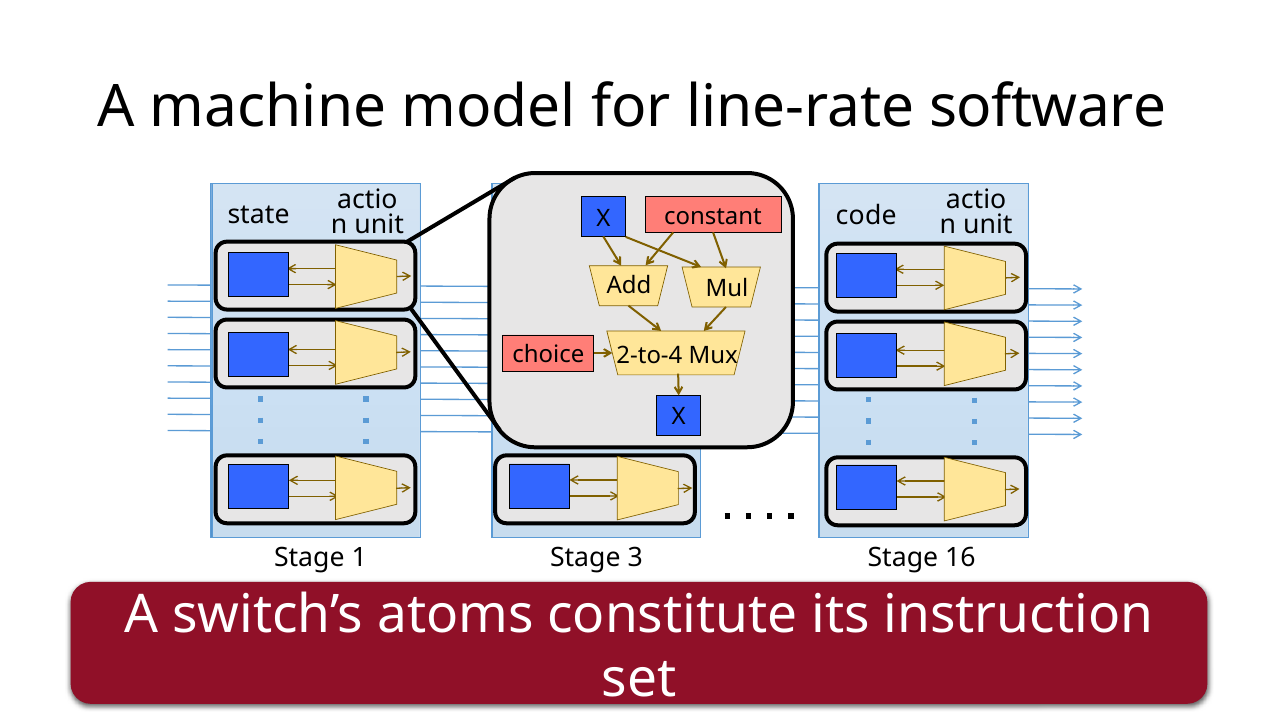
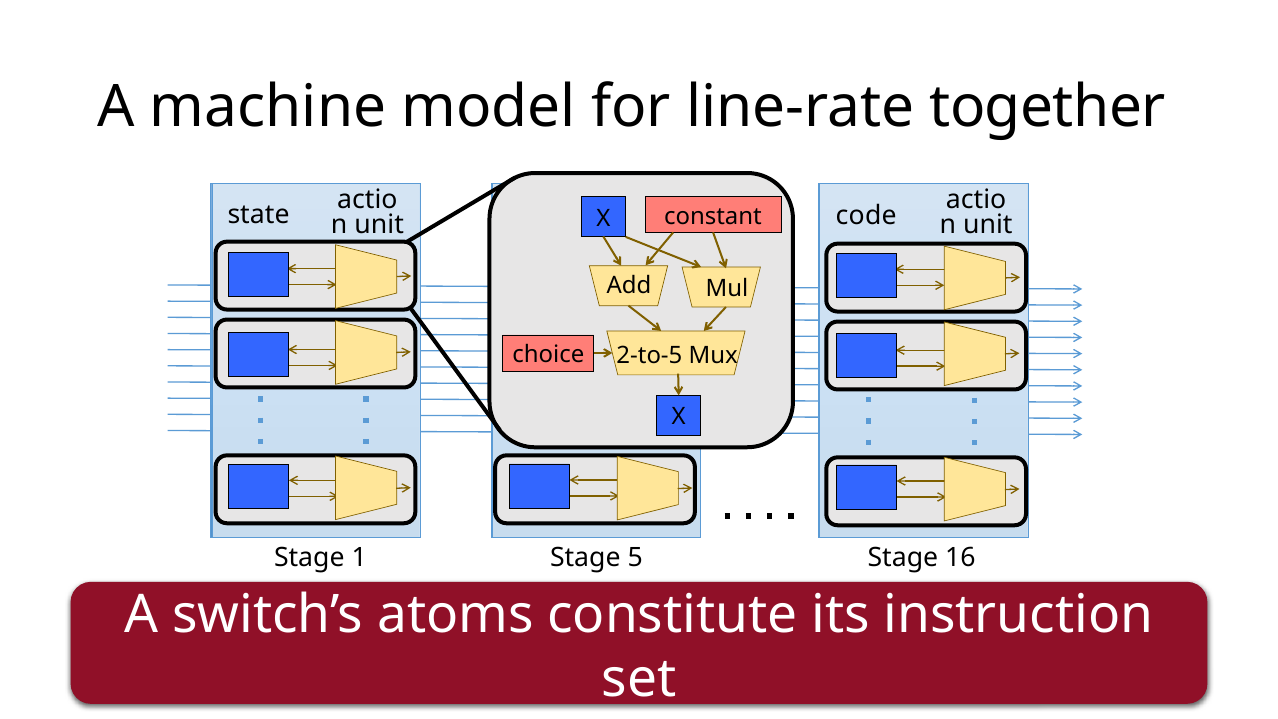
software: software -> together (1048, 107)
2-to-4: 2-to-4 -> 2-to-5 (649, 356)
3: 3 -> 5 (635, 558)
